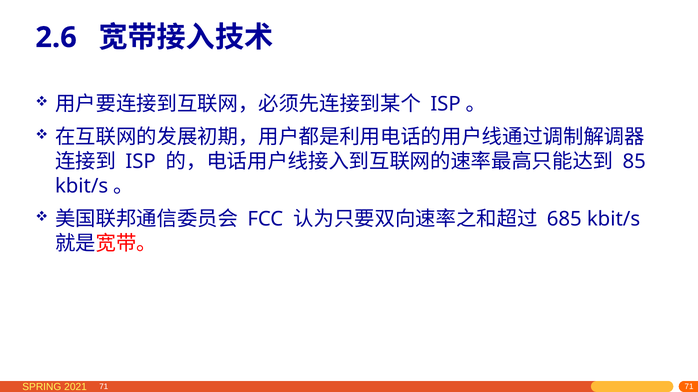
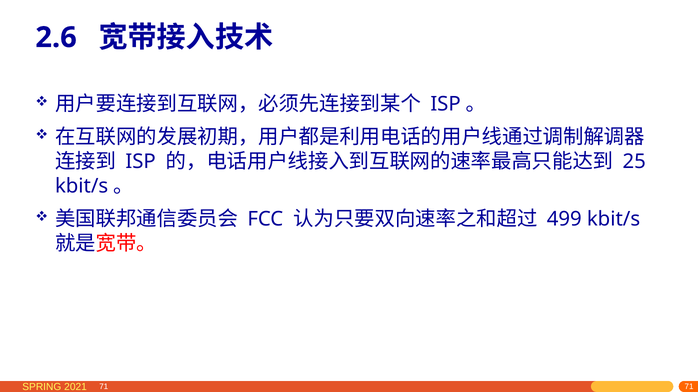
85: 85 -> 25 (634, 162)
685: 685 -> 499 (564, 219)
